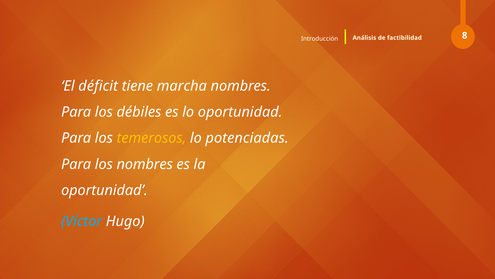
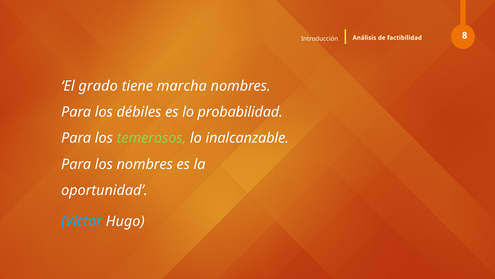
déficit: déficit -> grado (98, 86)
lo oportunidad: oportunidad -> probabilidad (240, 112)
temerosos colour: yellow -> light green (151, 138)
potenciadas: potenciadas -> inalcanzable (247, 138)
